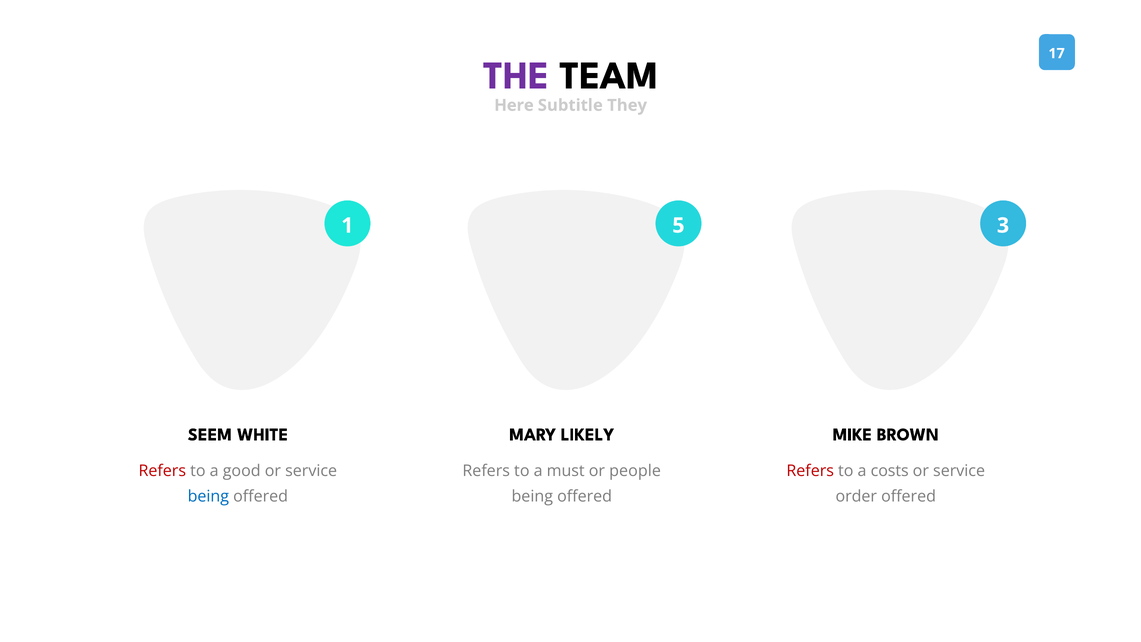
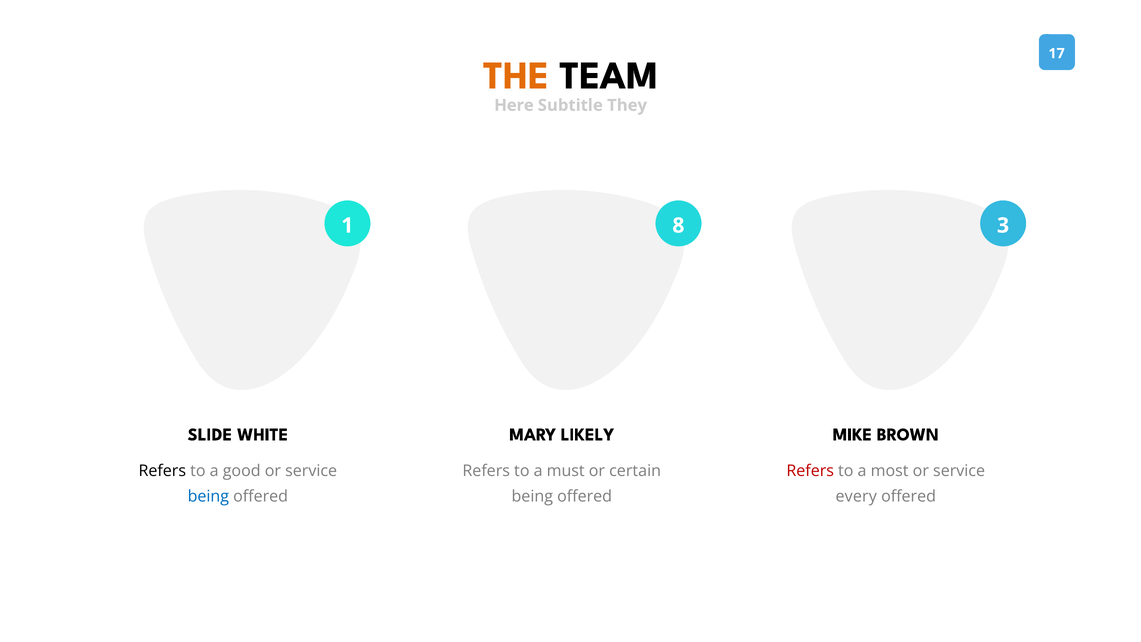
THE colour: purple -> orange (516, 76)
5: 5 -> 8 (678, 226)
SEEM: SEEM -> SLIDE (210, 434)
Refers colour: red -> black (162, 471)
people: people -> certain (635, 471)
costs: costs -> most (890, 471)
order: order -> every (856, 496)
